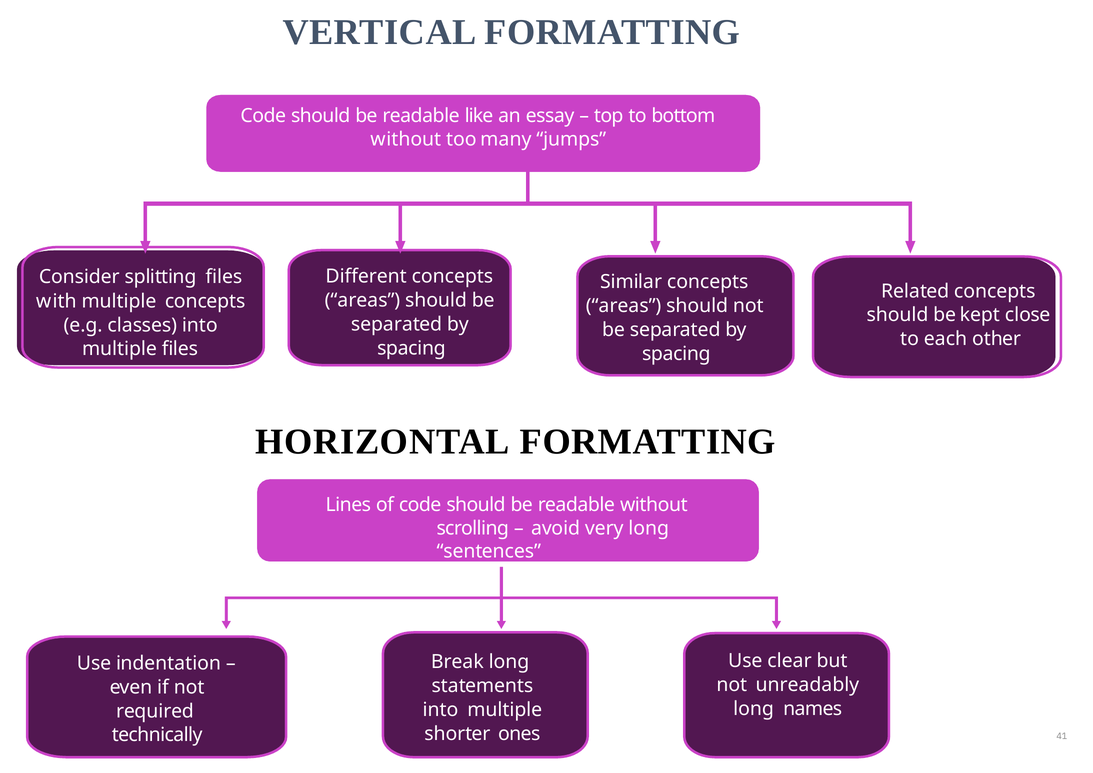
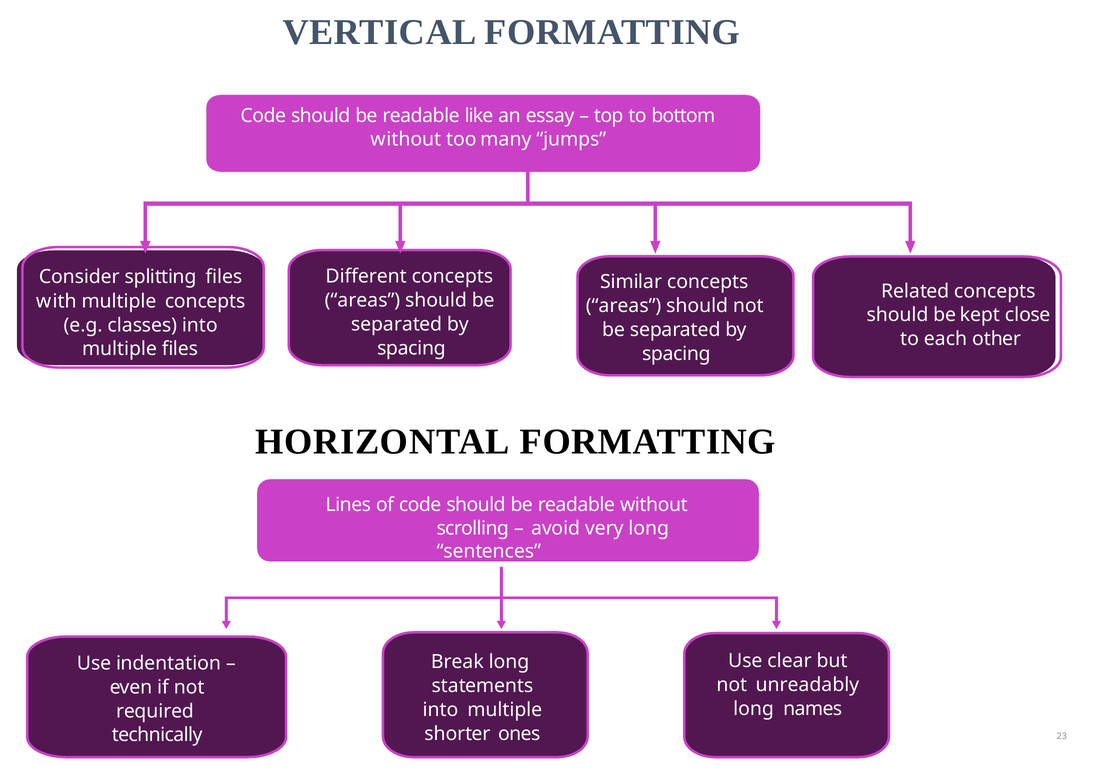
41: 41 -> 23 (1062, 736)
